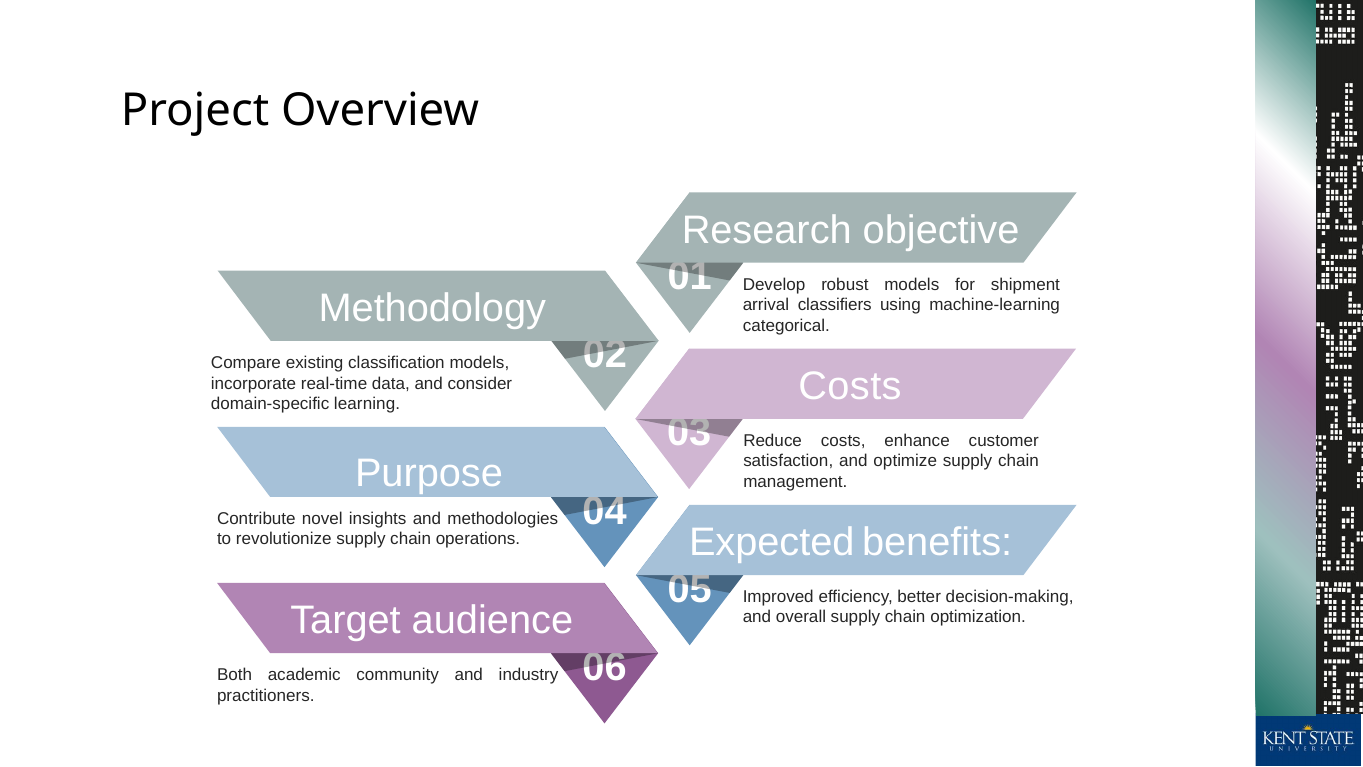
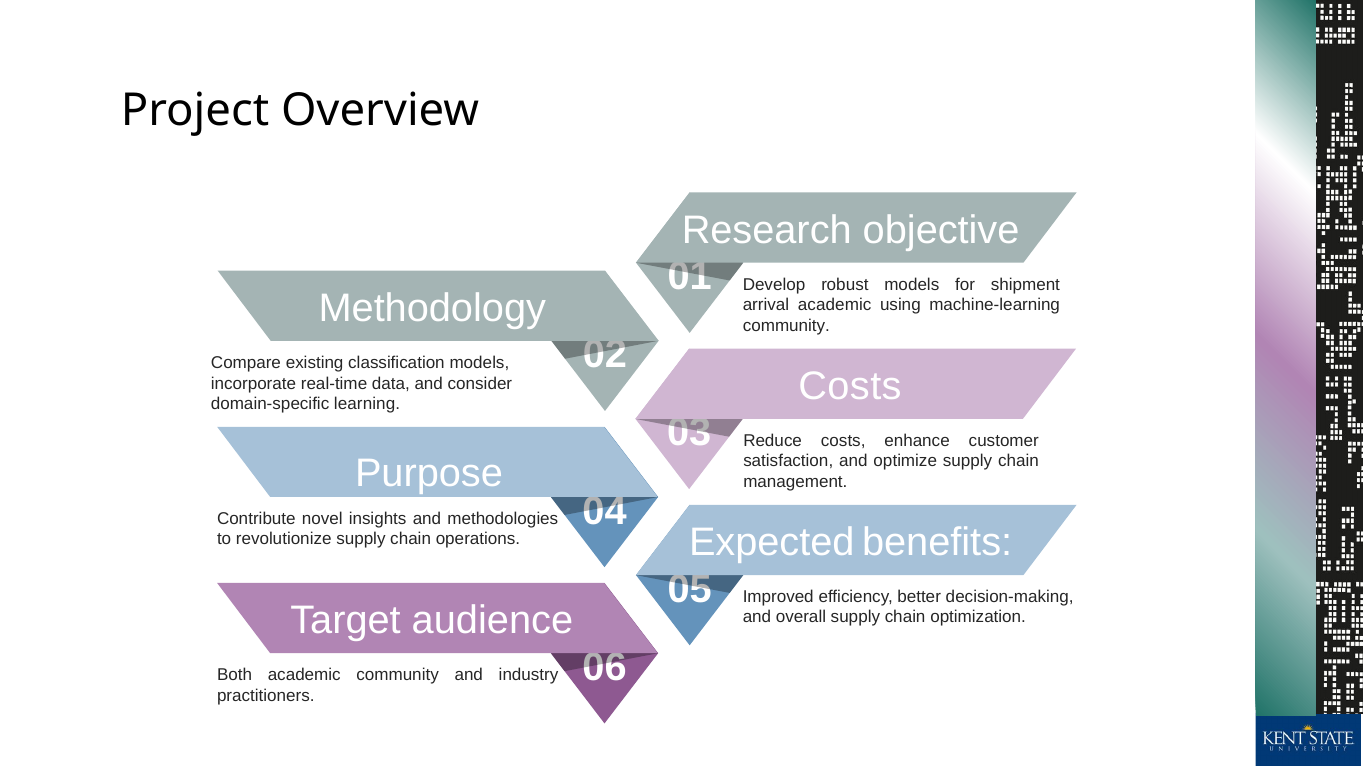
arrival classifiers: classifiers -> academic (835, 305)
categorical: categorical -> community (786, 325)
